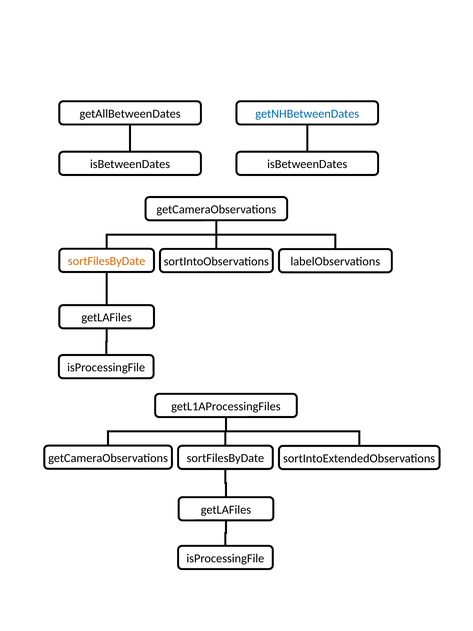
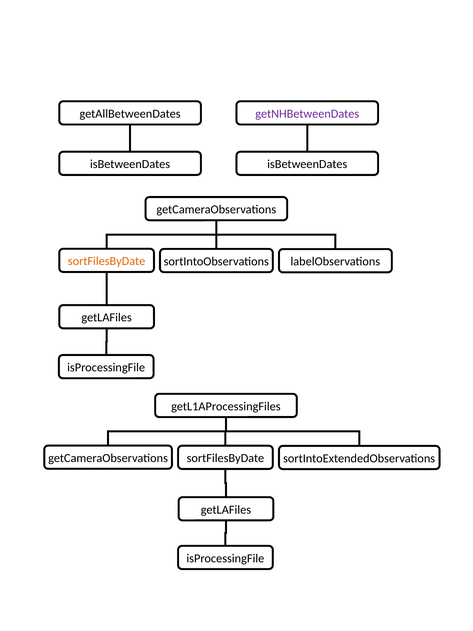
getNHBetweenDates colour: blue -> purple (307, 114)
